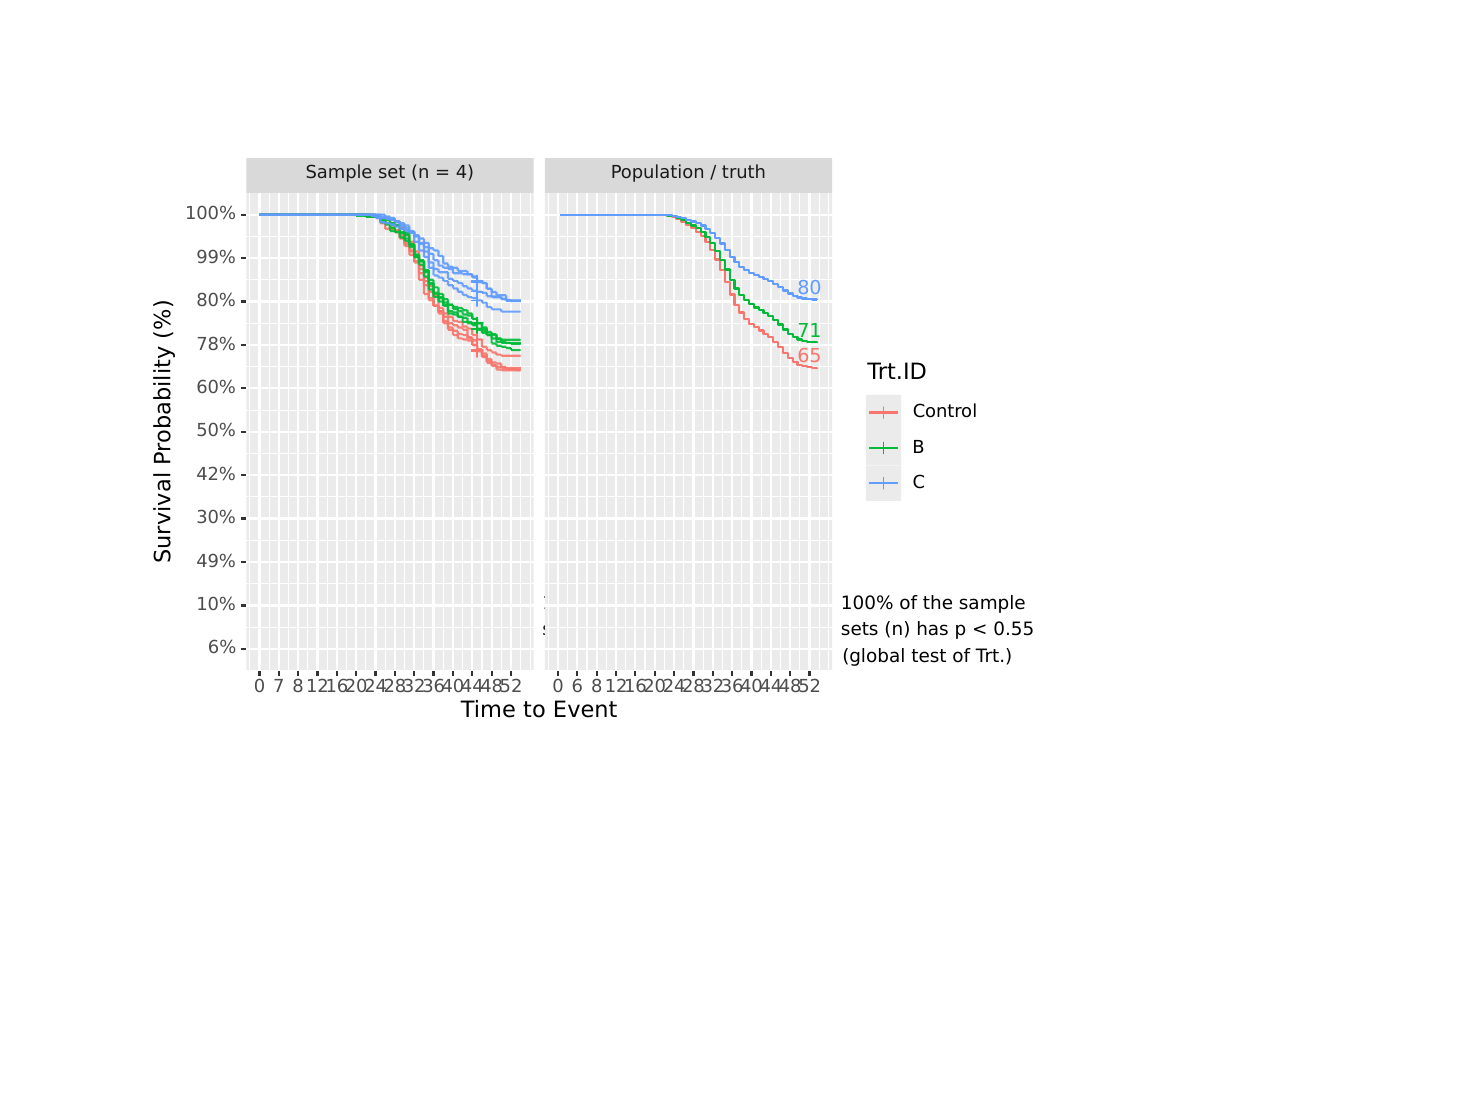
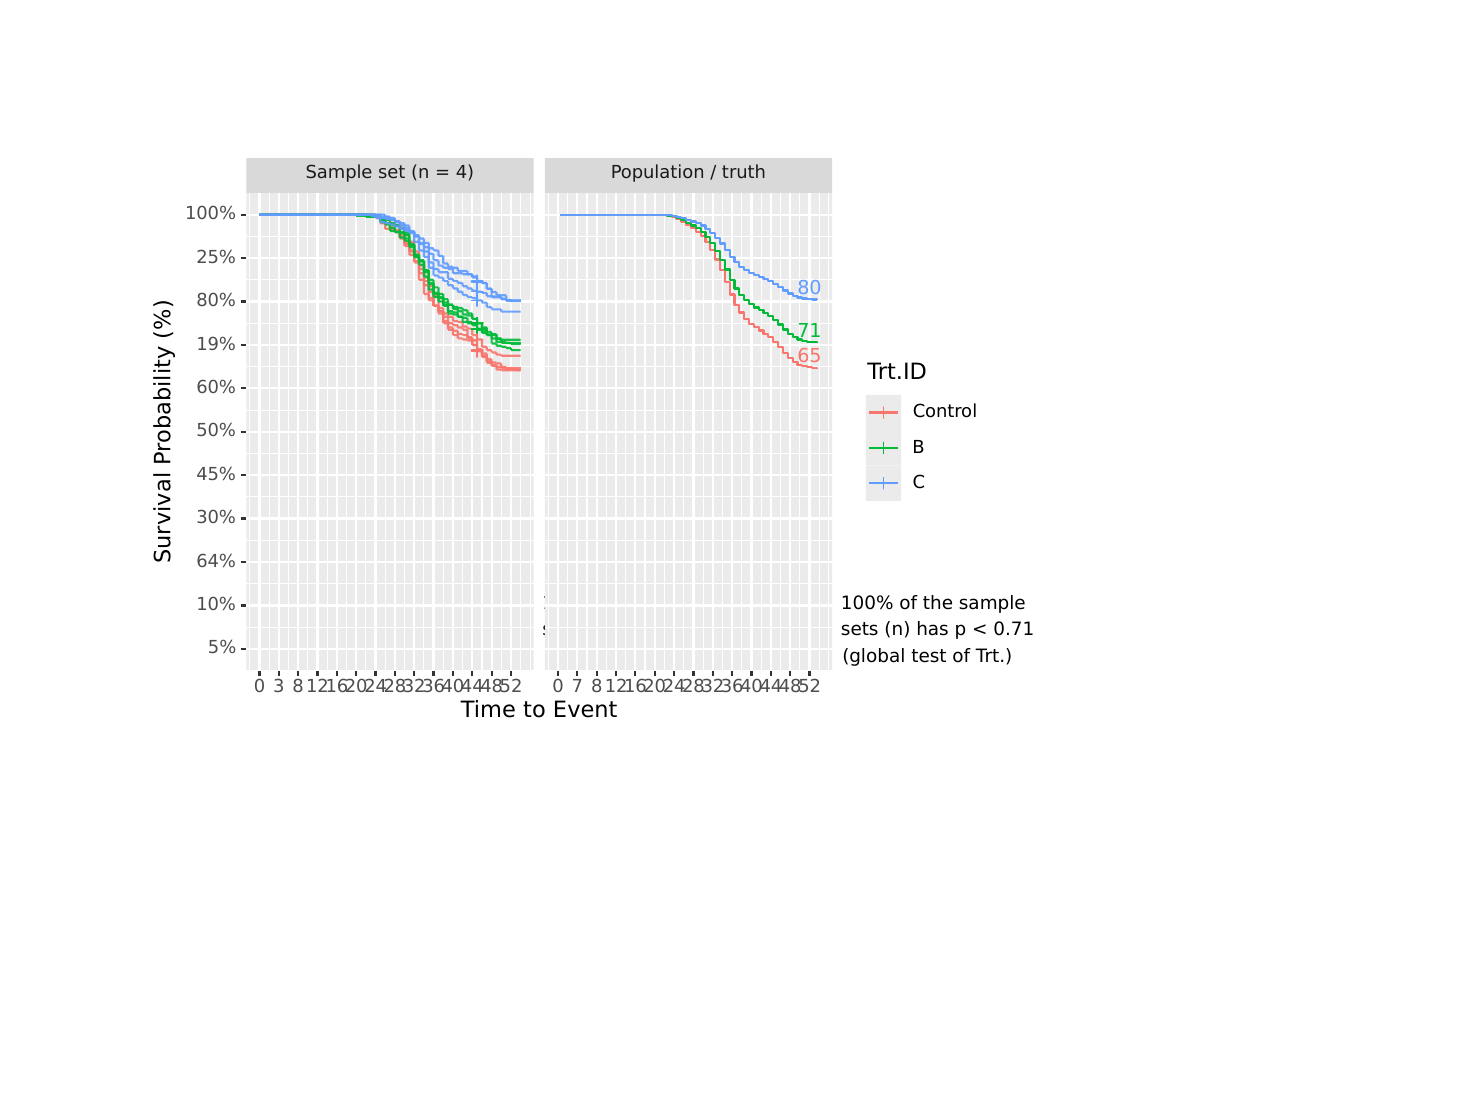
99%: 99% -> 25% (216, 257)
78%: 78% -> 19% (216, 344)
42%: 42% -> 45% (216, 475)
49%: 49% -> 64% (216, 561)
0.55: 0.55 -> 0.71 (1014, 630)
6%: 6% -> 5% (222, 648)
7: 7 -> 3 (279, 687)
6: 6 -> 7 (577, 687)
